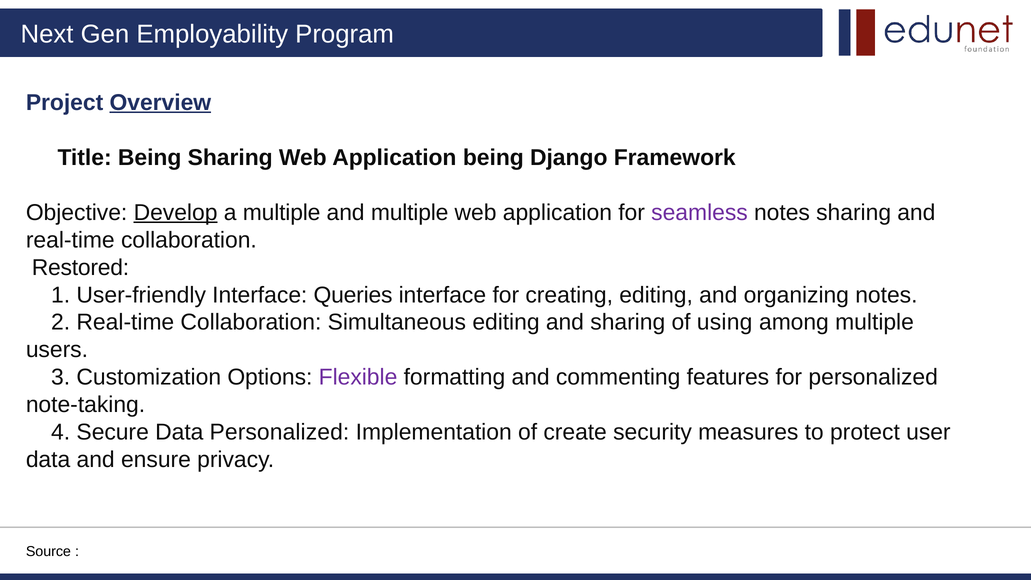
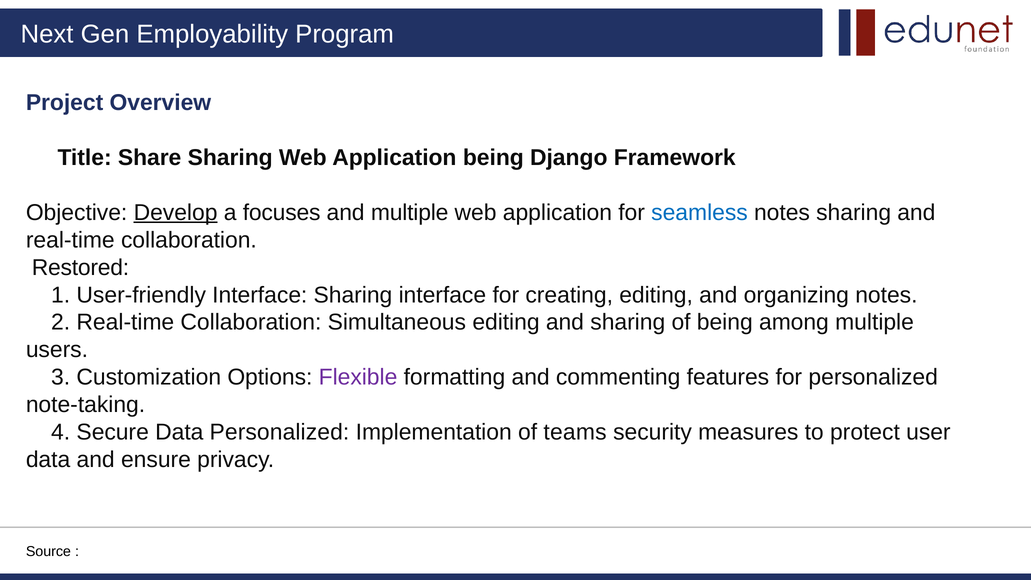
Overview underline: present -> none (160, 103)
Title Being: Being -> Share (150, 158)
a multiple: multiple -> focuses (282, 212)
seamless colour: purple -> blue (700, 212)
Interface Queries: Queries -> Sharing (353, 295)
of using: using -> being (725, 322)
create: create -> teams (575, 432)
